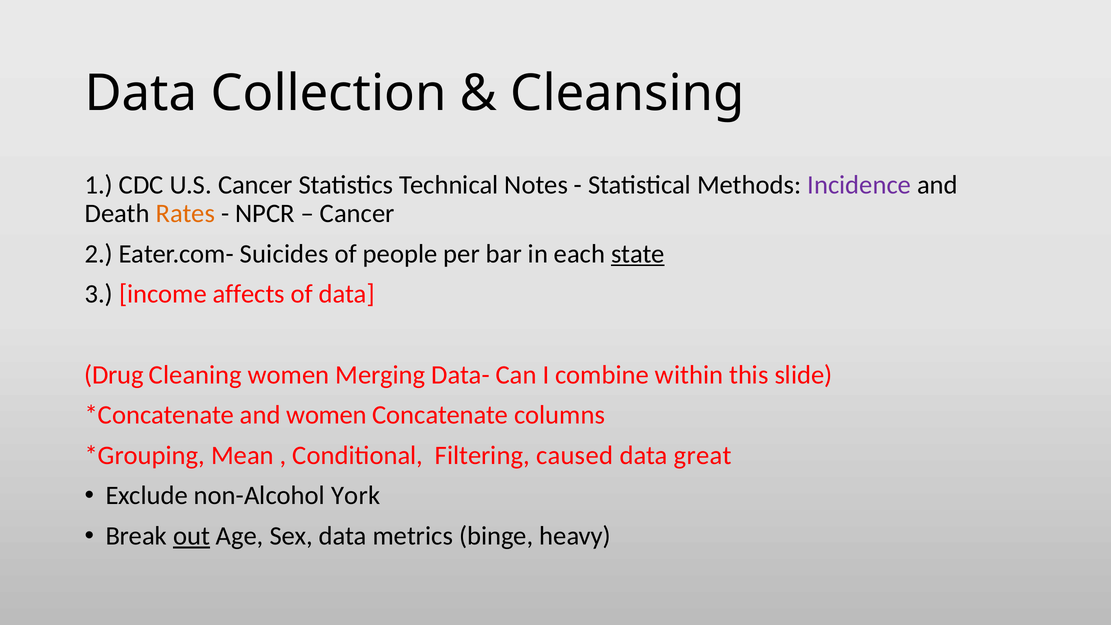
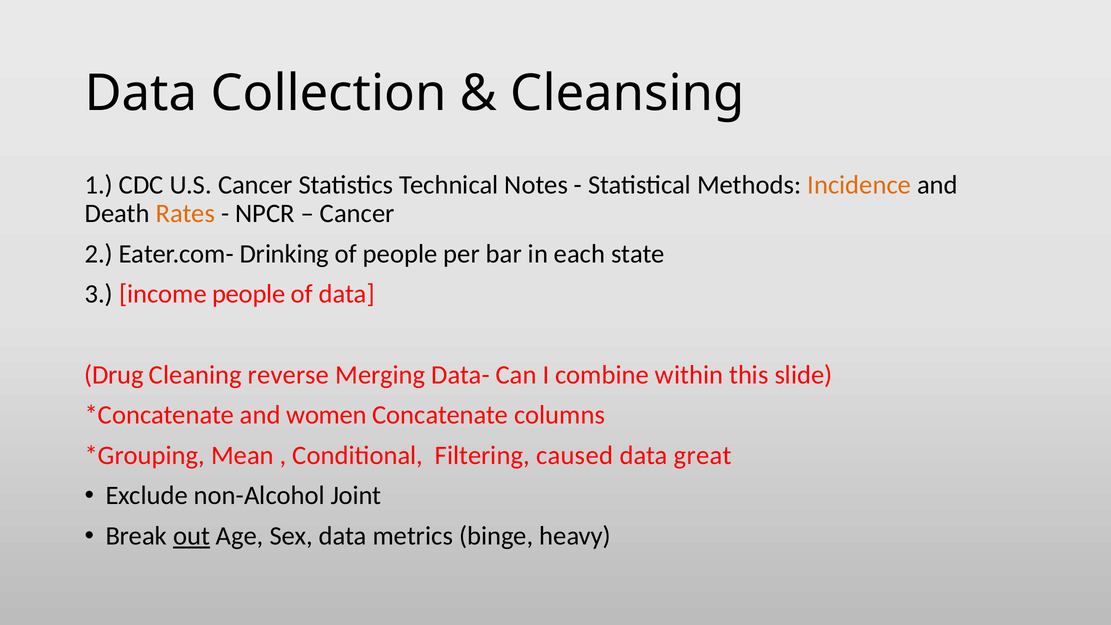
Incidence colour: purple -> orange (859, 185)
Suicides: Suicides -> Drinking (284, 254)
state underline: present -> none (638, 254)
income affects: affects -> people (249, 294)
Cleaning women: women -> reverse (289, 375)
York: York -> Joint (356, 496)
